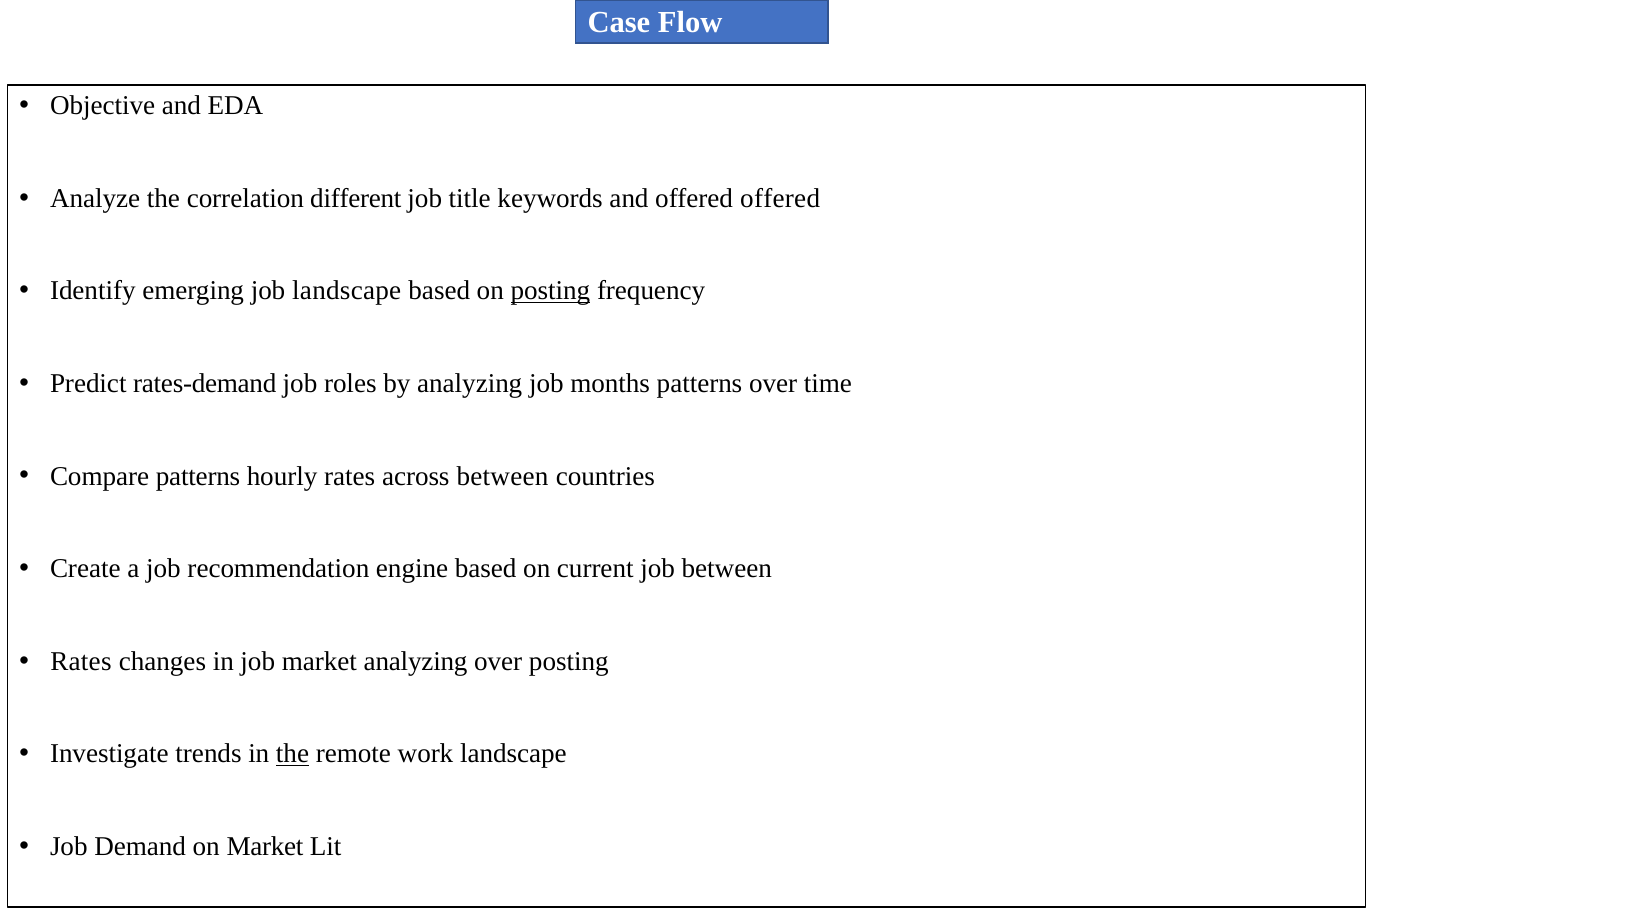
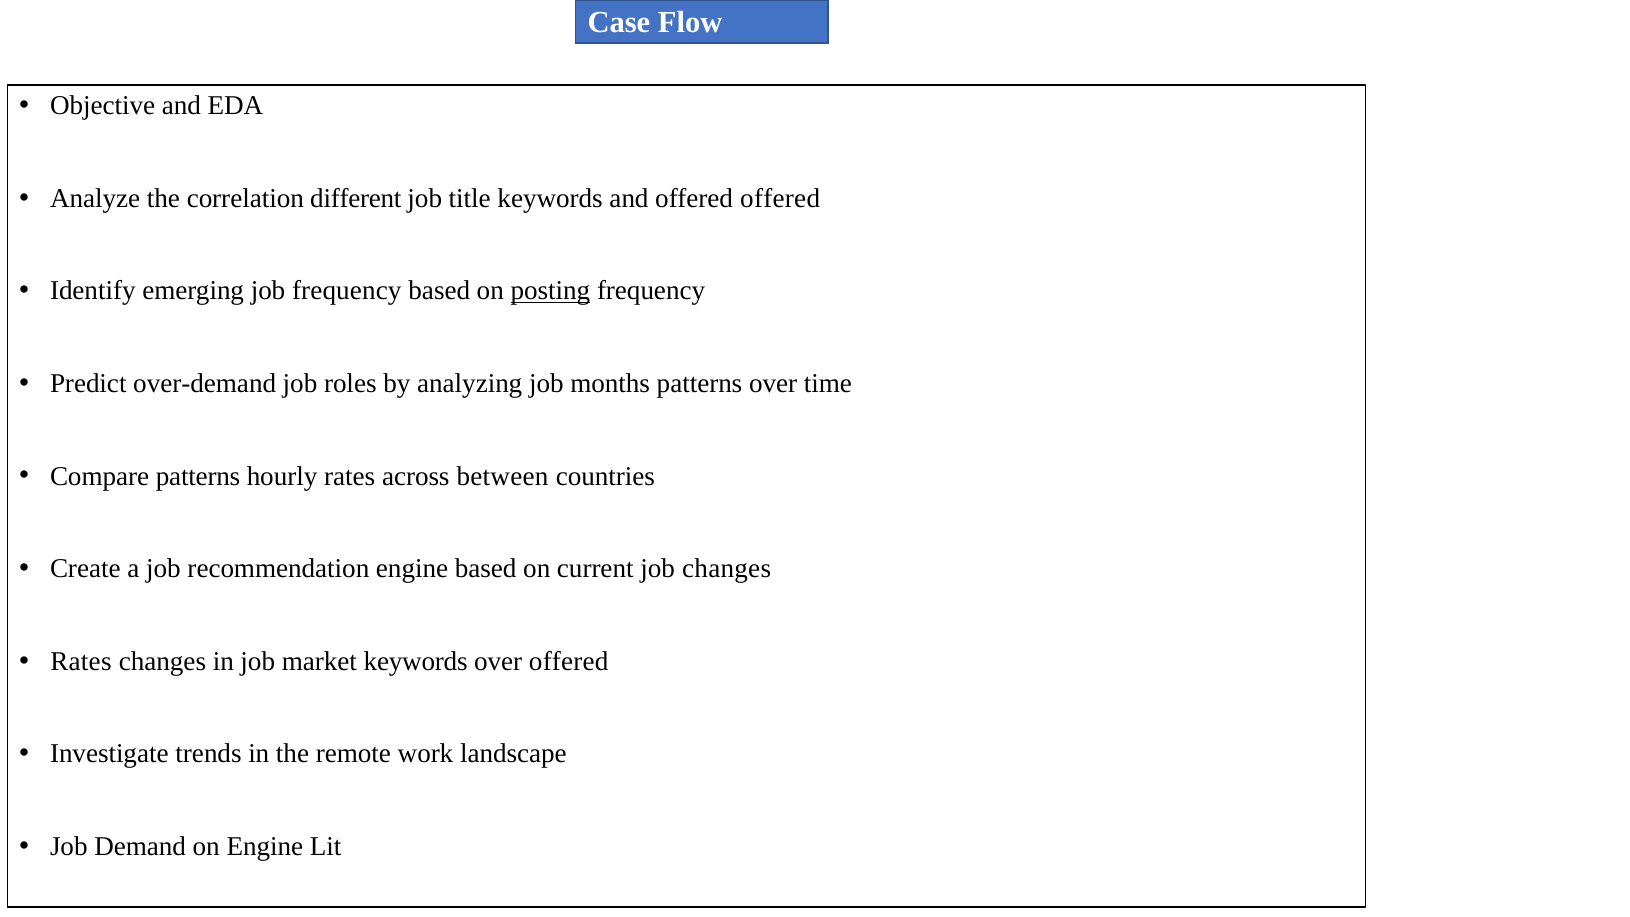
job landscape: landscape -> frequency (347, 291)
rates-demand: rates-demand -> over-demand (205, 383)
job between: between -> changes (727, 569)
market analyzing: analyzing -> keywords (416, 661)
over posting: posting -> offered (569, 661)
the underline: present -> none (293, 754)
on Market: Market -> Engine (265, 846)
